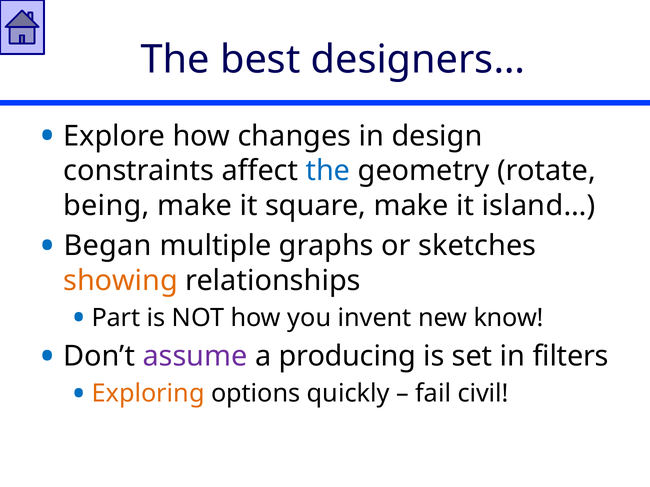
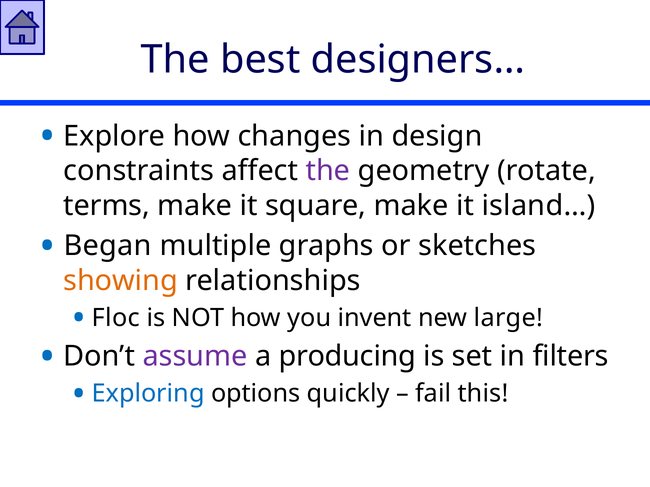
the colour: blue -> purple (328, 171)
being: being -> terms (107, 206)
Part: Part -> Floc (116, 318)
know: know -> large (508, 318)
Exploring colour: orange -> blue (148, 394)
civil: civil -> this (483, 394)
